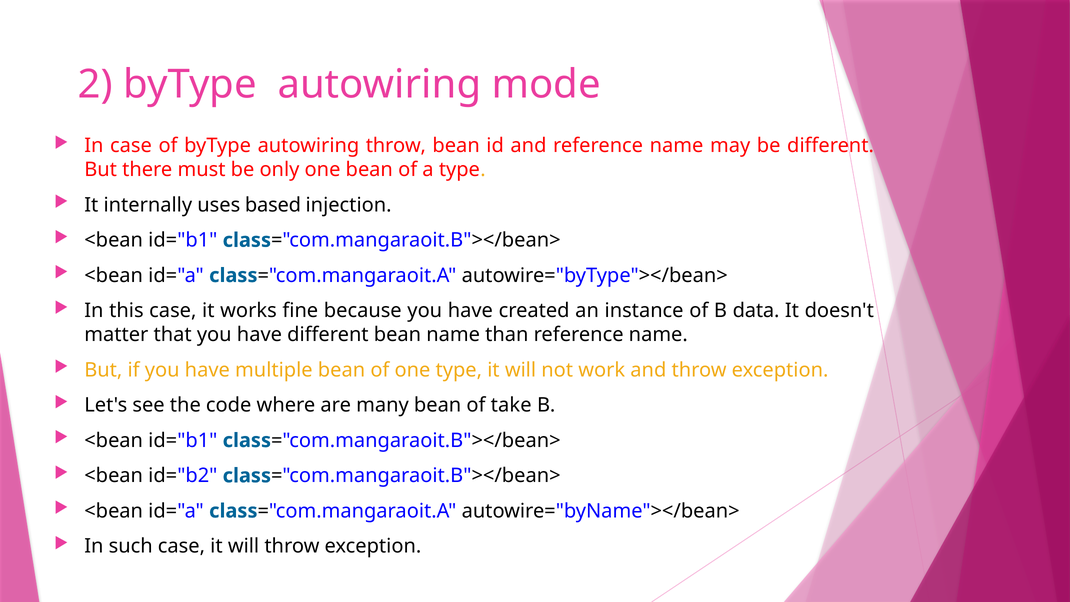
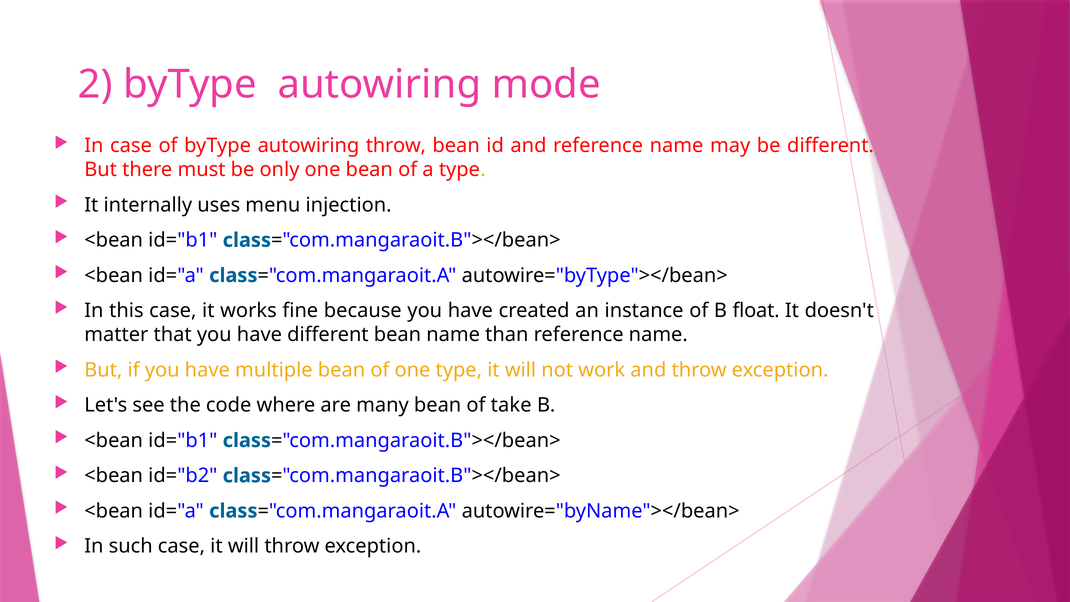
based: based -> menu (273, 205)
data: data -> float (756, 311)
